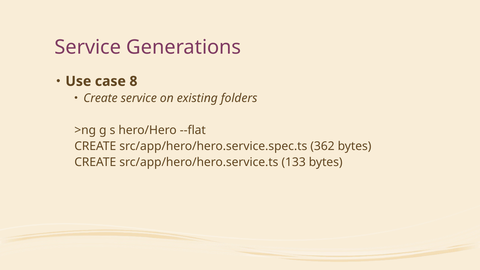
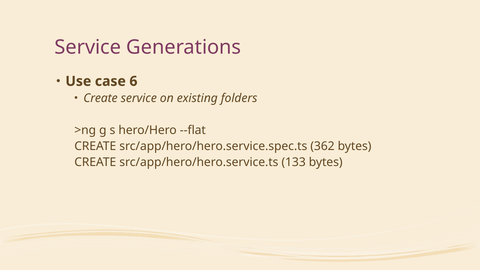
8: 8 -> 6 (133, 81)
